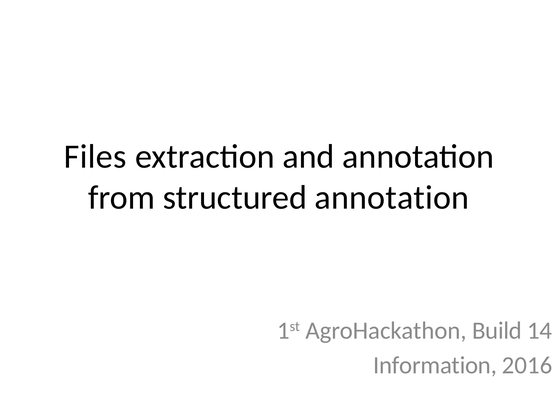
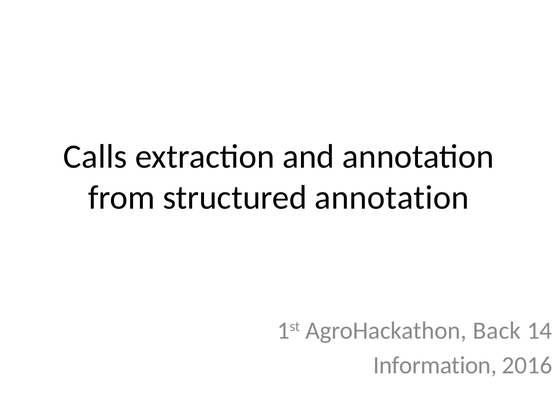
Files: Files -> Calls (95, 157)
Build: Build -> Back (497, 331)
